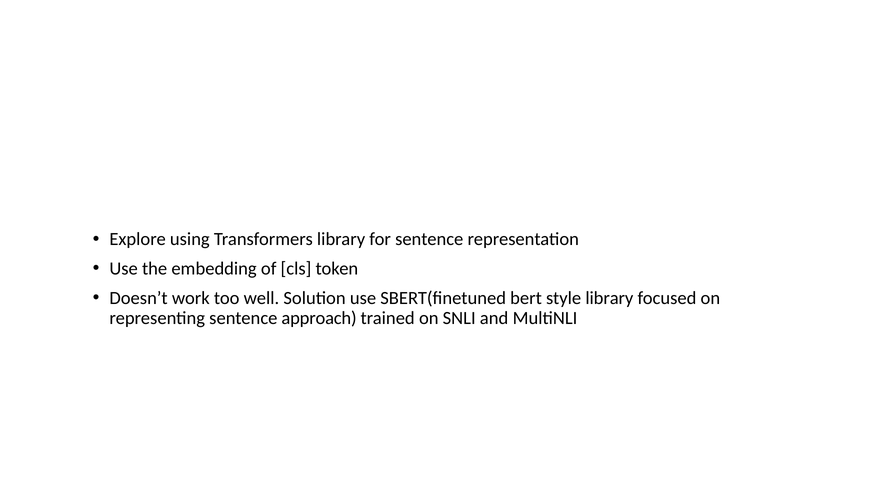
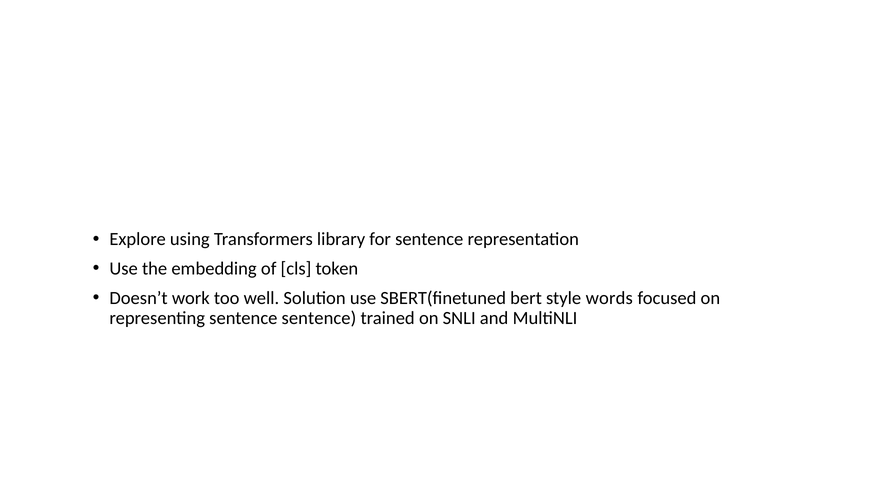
style library: library -> words (609, 298)
sentence approach: approach -> sentence (319, 318)
